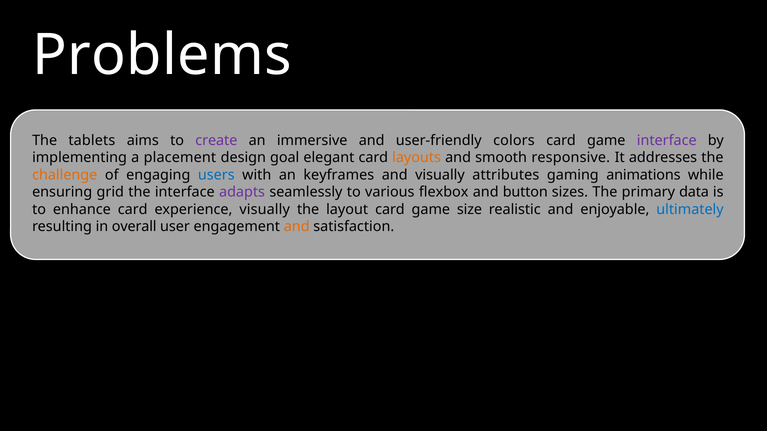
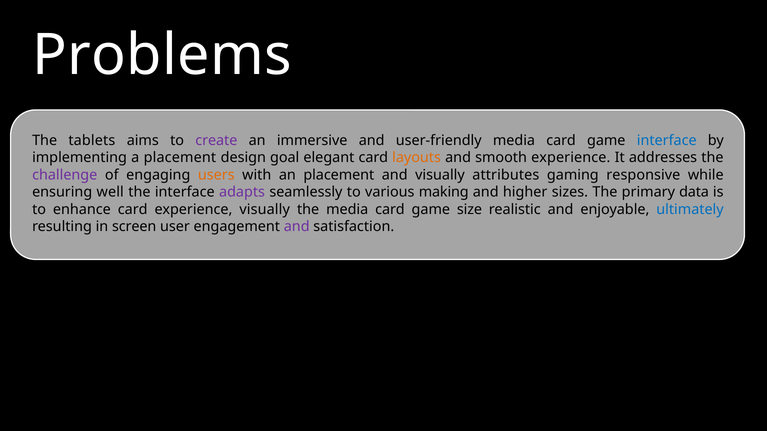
user-friendly colors: colors -> media (514, 141)
interface colour: purple -> blue (667, 141)
smooth responsive: responsive -> experience (571, 158)
challenge colour: orange -> purple (65, 175)
users colour: blue -> orange (216, 175)
an keyframes: keyframes -> placement (339, 175)
animations: animations -> responsive (643, 175)
grid: grid -> well (110, 192)
flexbox: flexbox -> making (444, 192)
button: button -> higher (525, 192)
the layout: layout -> media (347, 210)
overall: overall -> screen (134, 227)
and colour: orange -> purple (297, 227)
